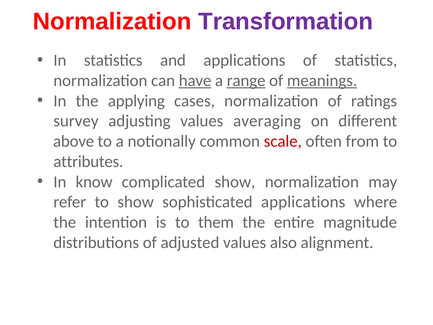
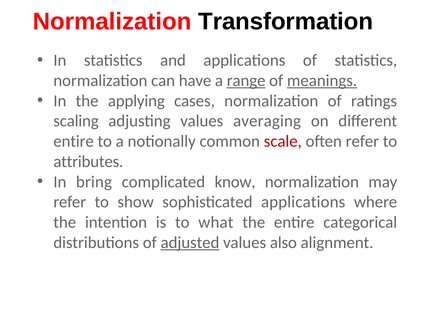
Transformation colour: purple -> black (286, 21)
have underline: present -> none (195, 81)
survey: survey -> scaling (76, 121)
above: above -> entire (74, 141)
often from: from -> refer (362, 141)
know: know -> bring (94, 182)
complicated show: show -> know (235, 182)
them: them -> what (216, 222)
magnitude: magnitude -> categorical (360, 222)
adjusted underline: none -> present (190, 242)
